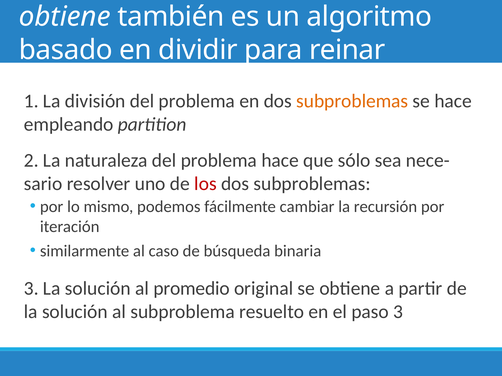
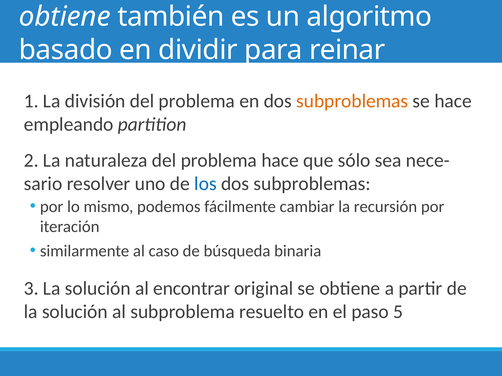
los colour: red -> blue (206, 184)
promedio: promedio -> encontrar (192, 289)
paso 3: 3 -> 5 (398, 312)
